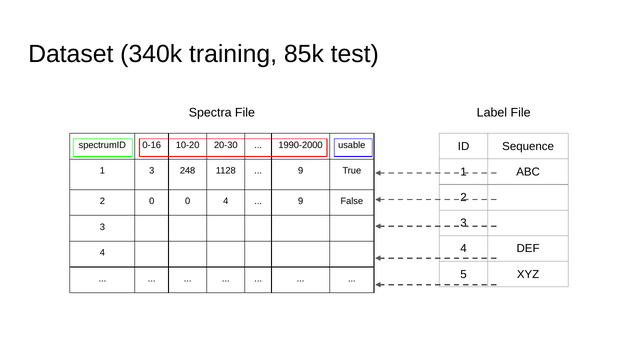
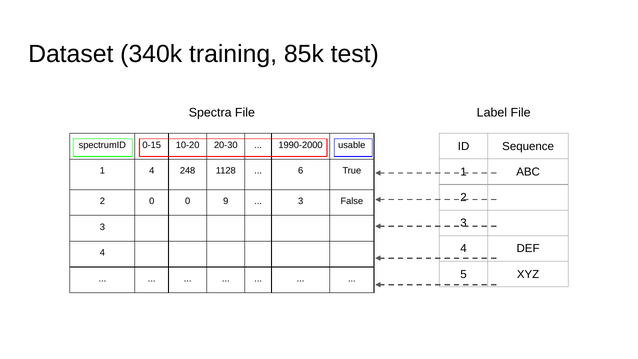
0-16: 0-16 -> 0-15 (152, 145)
1 3: 3 -> 4 (152, 171)
9: 9 -> 6 (301, 171)
0 4: 4 -> 9 (226, 201)
9: 9 -> 3 (301, 201)
